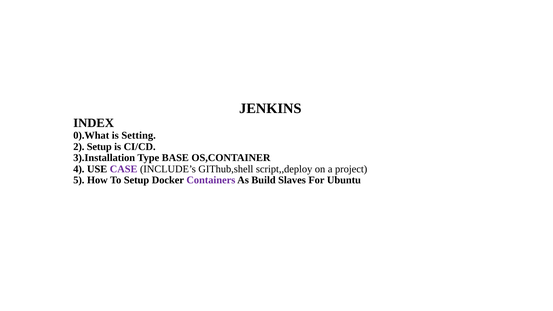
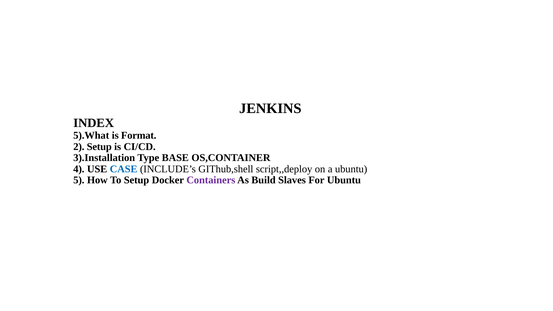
0).What: 0).What -> 5).What (91, 135)
Setting: Setting -> Format (139, 135)
CASE colour: purple -> blue (124, 169)
a project: project -> ubuntu (351, 169)
